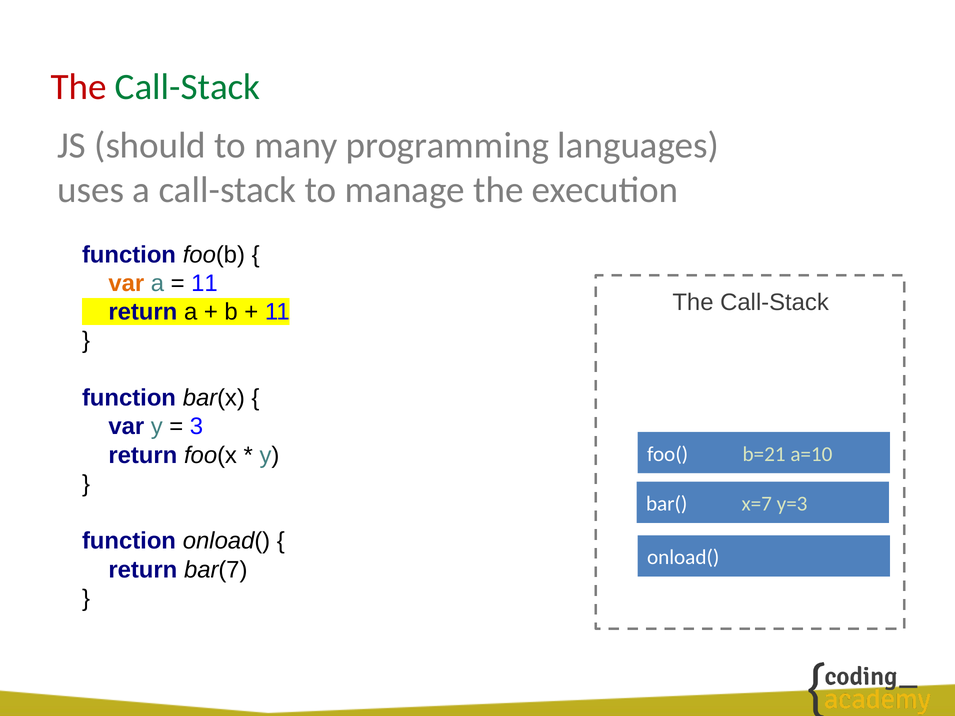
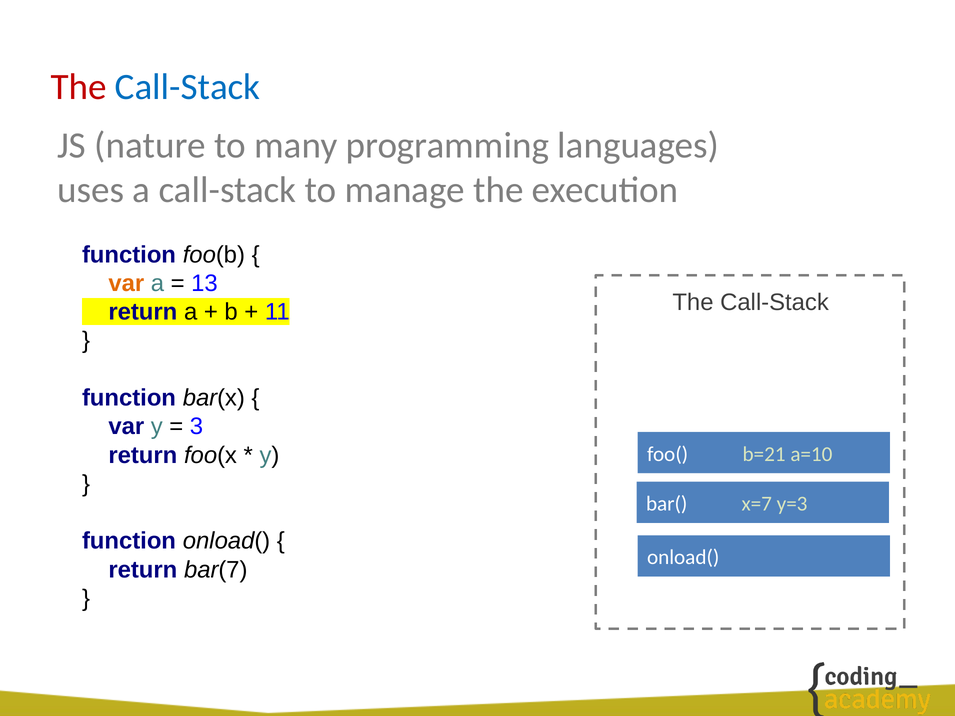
Call-Stack colour: green -> blue (188, 87)
should: should -> nature (150, 145)
11: 11 -> 13 (204, 283)
